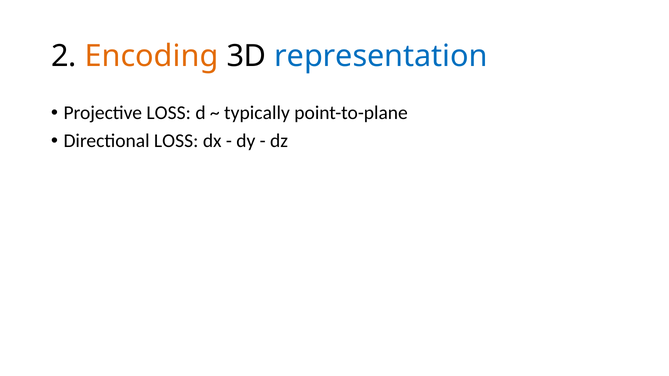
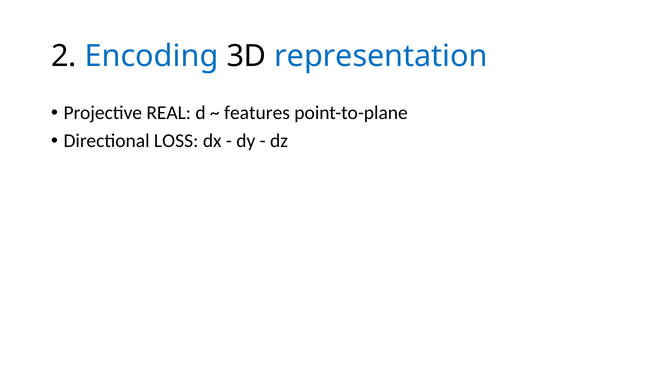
Encoding colour: orange -> blue (152, 56)
Projective LOSS: LOSS -> REAL (169, 113)
typically: typically -> features (257, 113)
